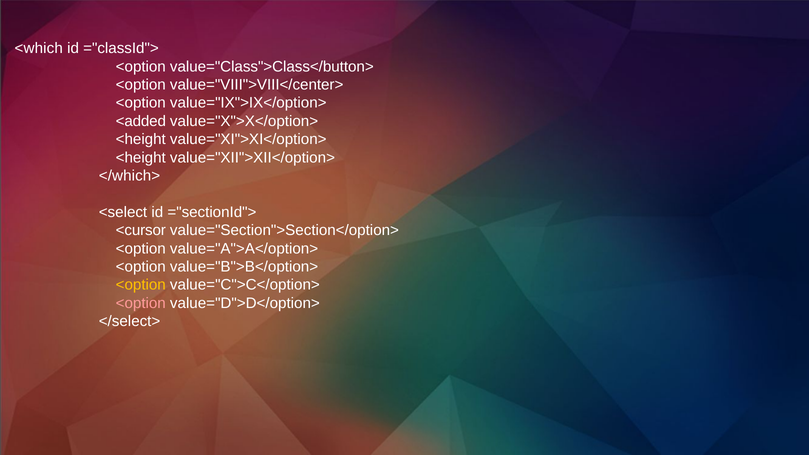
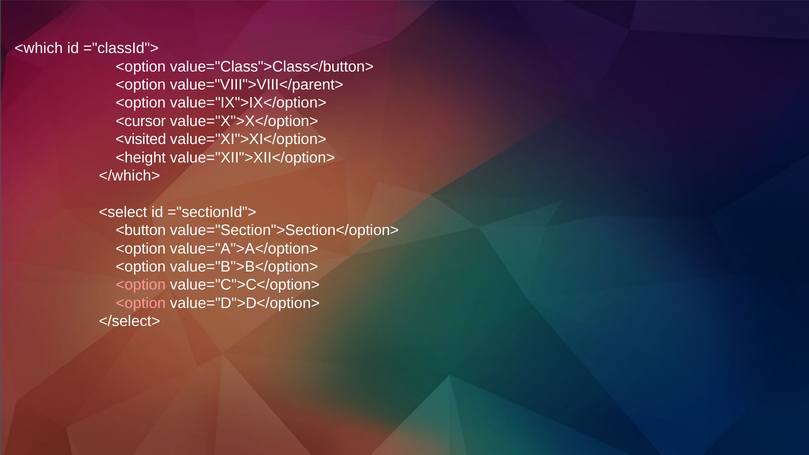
value="VIII">VIII</center>: value="VIII">VIII</center> -> value="VIII">VIII</parent> (257, 85)
<added: <added -> <cursor (141, 121)
<height: <height -> <visited (141, 139)
<cursor: <cursor -> <button (141, 230)
<option colour: yellow -> pink (141, 285)
